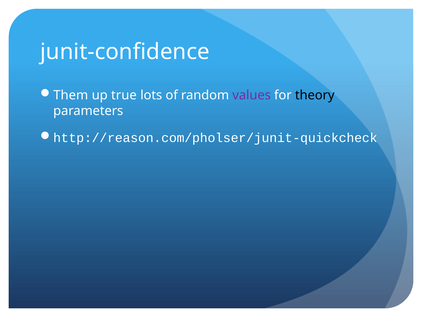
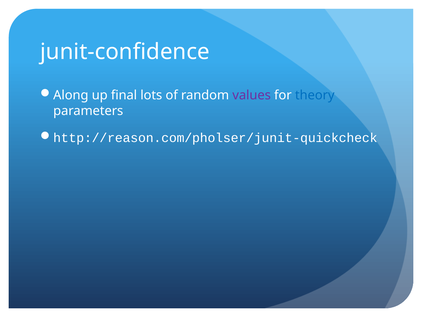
Them: Them -> Along (71, 95)
true: true -> final (124, 95)
theory colour: black -> blue (315, 95)
